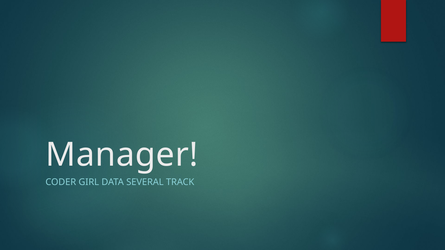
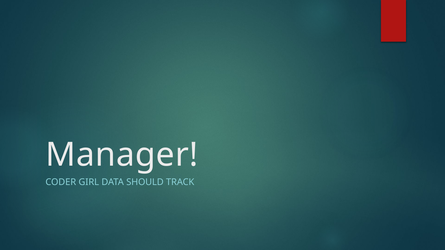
SEVERAL: SEVERAL -> SHOULD (145, 182)
